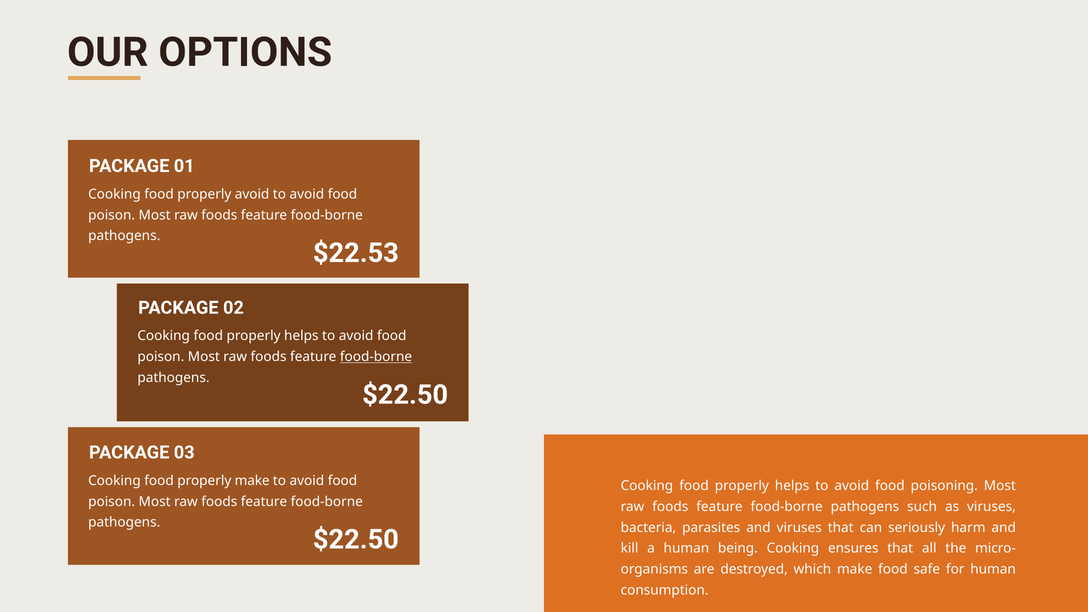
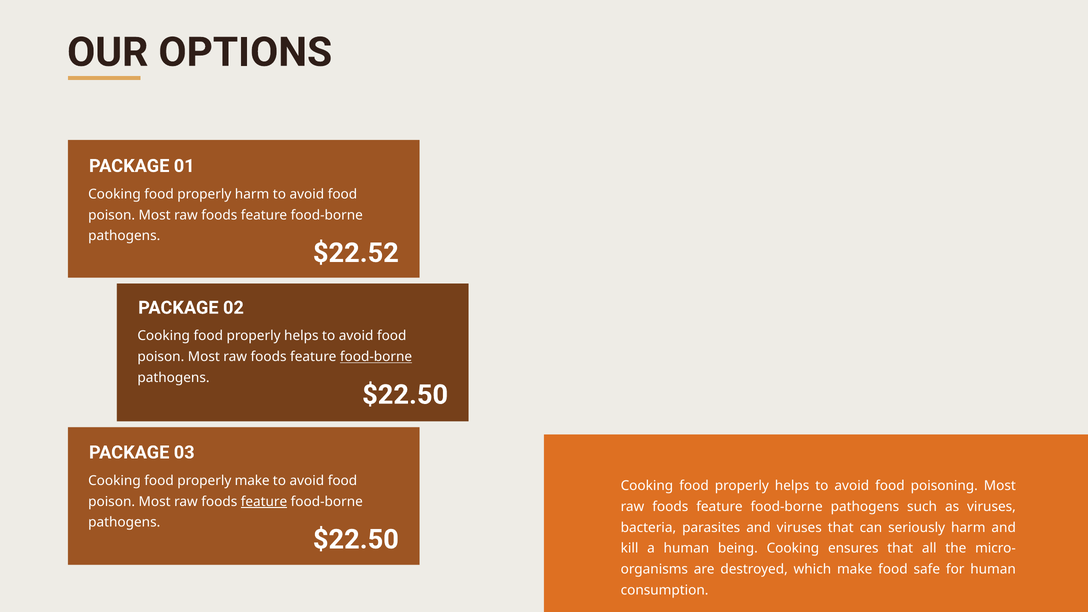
properly avoid: avoid -> harm (252, 194)
$22.53: $22.53 -> $22.52 (356, 253)
feature underline: none -> present (264, 502)
